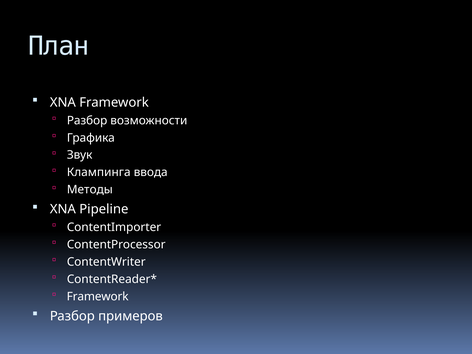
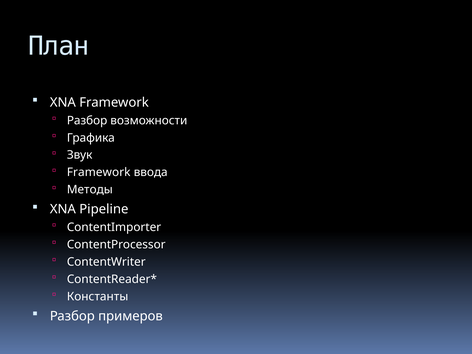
Клампинга: Клампинга -> Framework (99, 172)
Framework: Framework -> Константы (98, 297)
